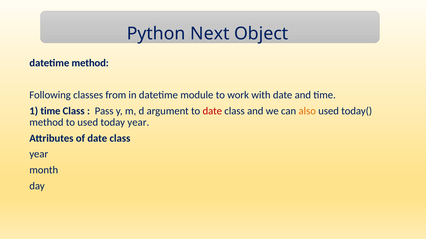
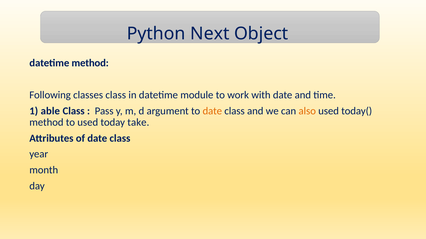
classes from: from -> class (116, 95)
1 time: time -> able (50, 111)
date colour: red -> orange (212, 111)
today year: year -> take (138, 123)
